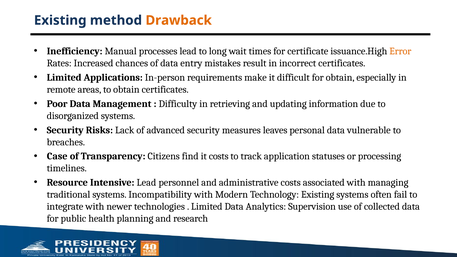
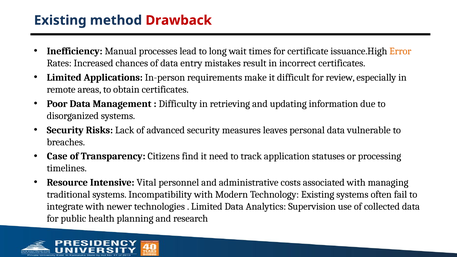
Drawback colour: orange -> red (179, 20)
for obtain: obtain -> review (340, 78)
it costs: costs -> need (219, 156)
Intensive Lead: Lead -> Vital (146, 183)
